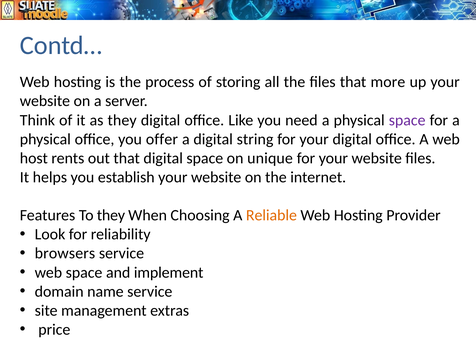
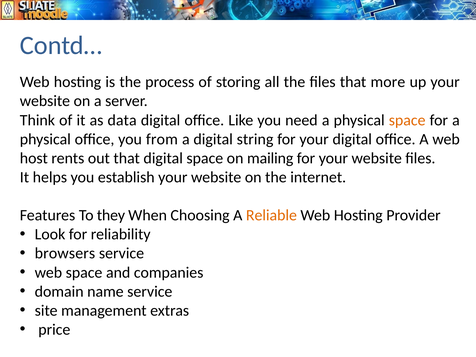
as they: they -> data (122, 120)
space colour: purple -> orange (407, 120)
offer: offer -> from (162, 139)
unique: unique -> mailing (270, 158)
implement: implement -> companies (169, 272)
